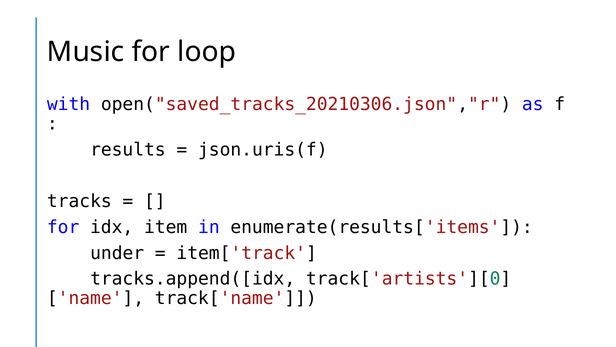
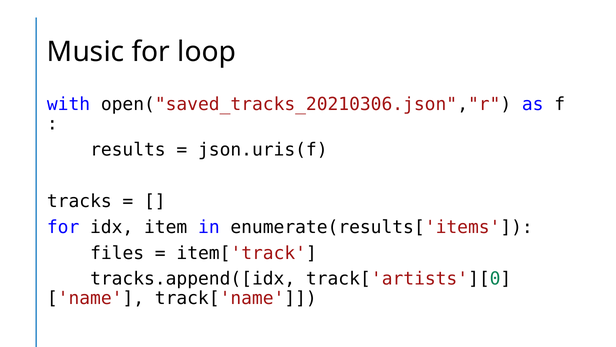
under: under -> files (117, 253)
